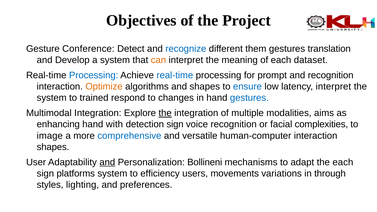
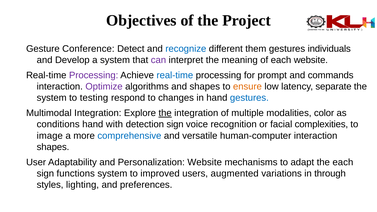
translation: translation -> individuals (329, 49)
can colour: orange -> purple (158, 60)
each dataset: dataset -> website (311, 60)
Processing colour: blue -> purple (94, 75)
and recognition: recognition -> commands (331, 75)
Optimize colour: orange -> purple (104, 87)
ensure colour: blue -> orange (247, 87)
latency interpret: interpret -> separate (333, 87)
trained: trained -> testing (94, 98)
aims: aims -> color (324, 113)
enhancing: enhancing -> conditions (58, 124)
and underline: present -> none (107, 162)
Personalization Bollineni: Bollineni -> Website (205, 162)
platforms: platforms -> functions (76, 174)
efficiency: efficiency -> improved (160, 174)
movements: movements -> augmented (235, 174)
